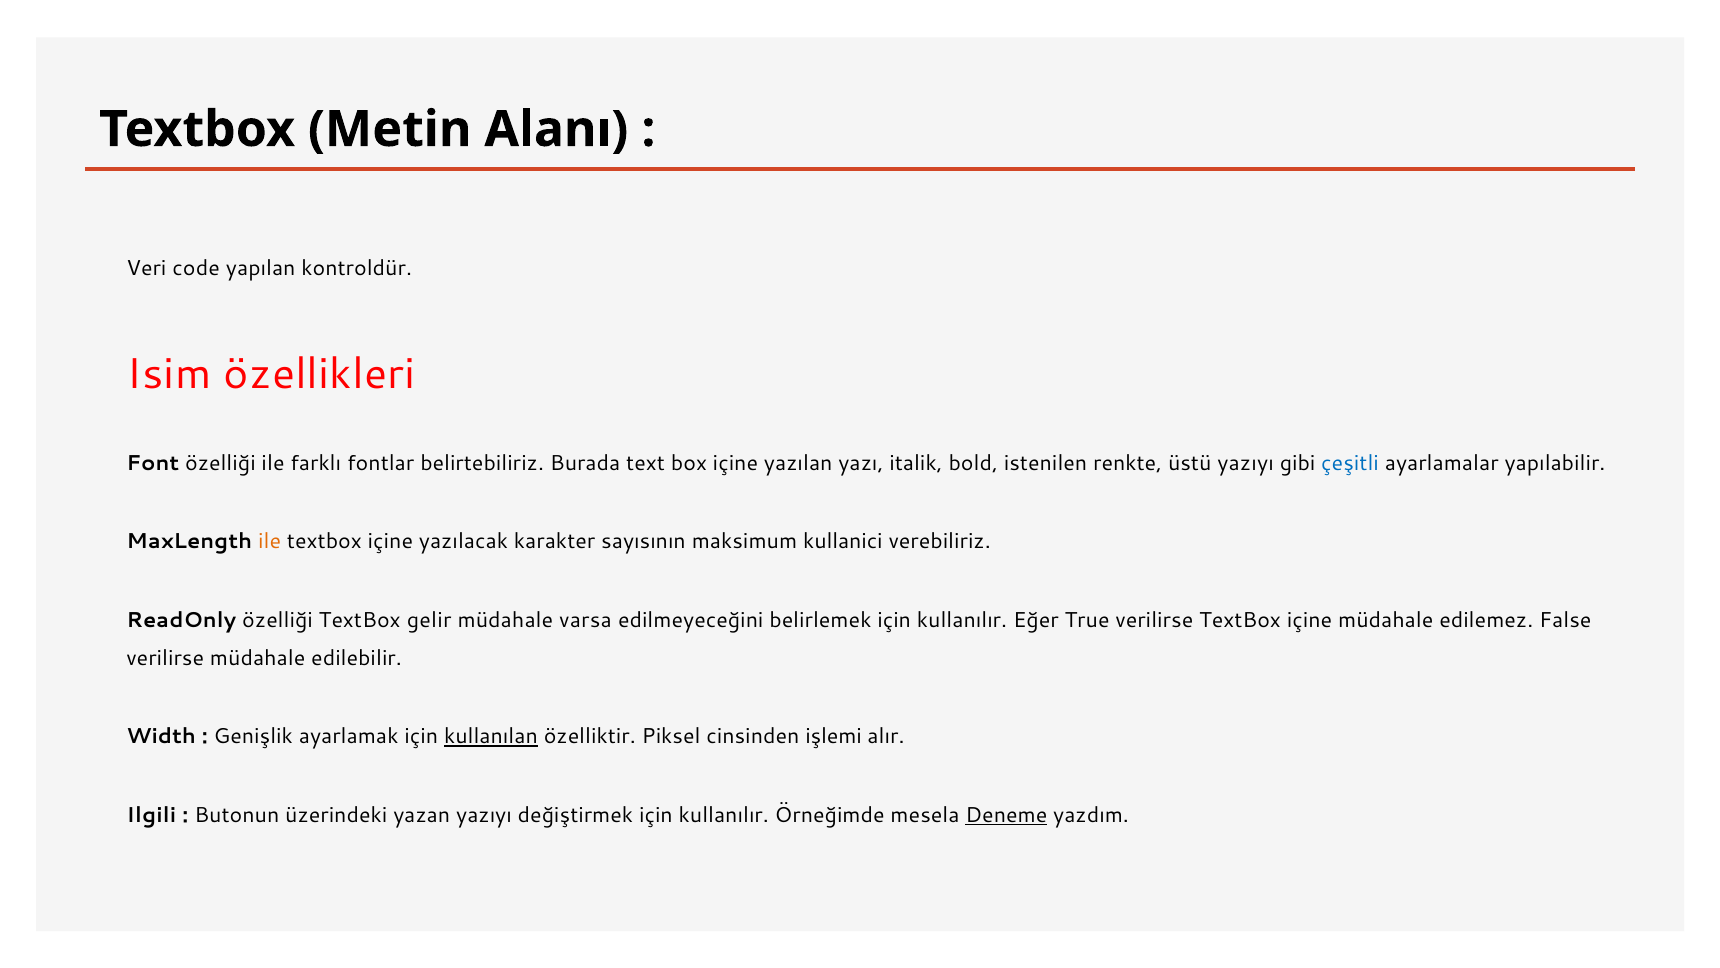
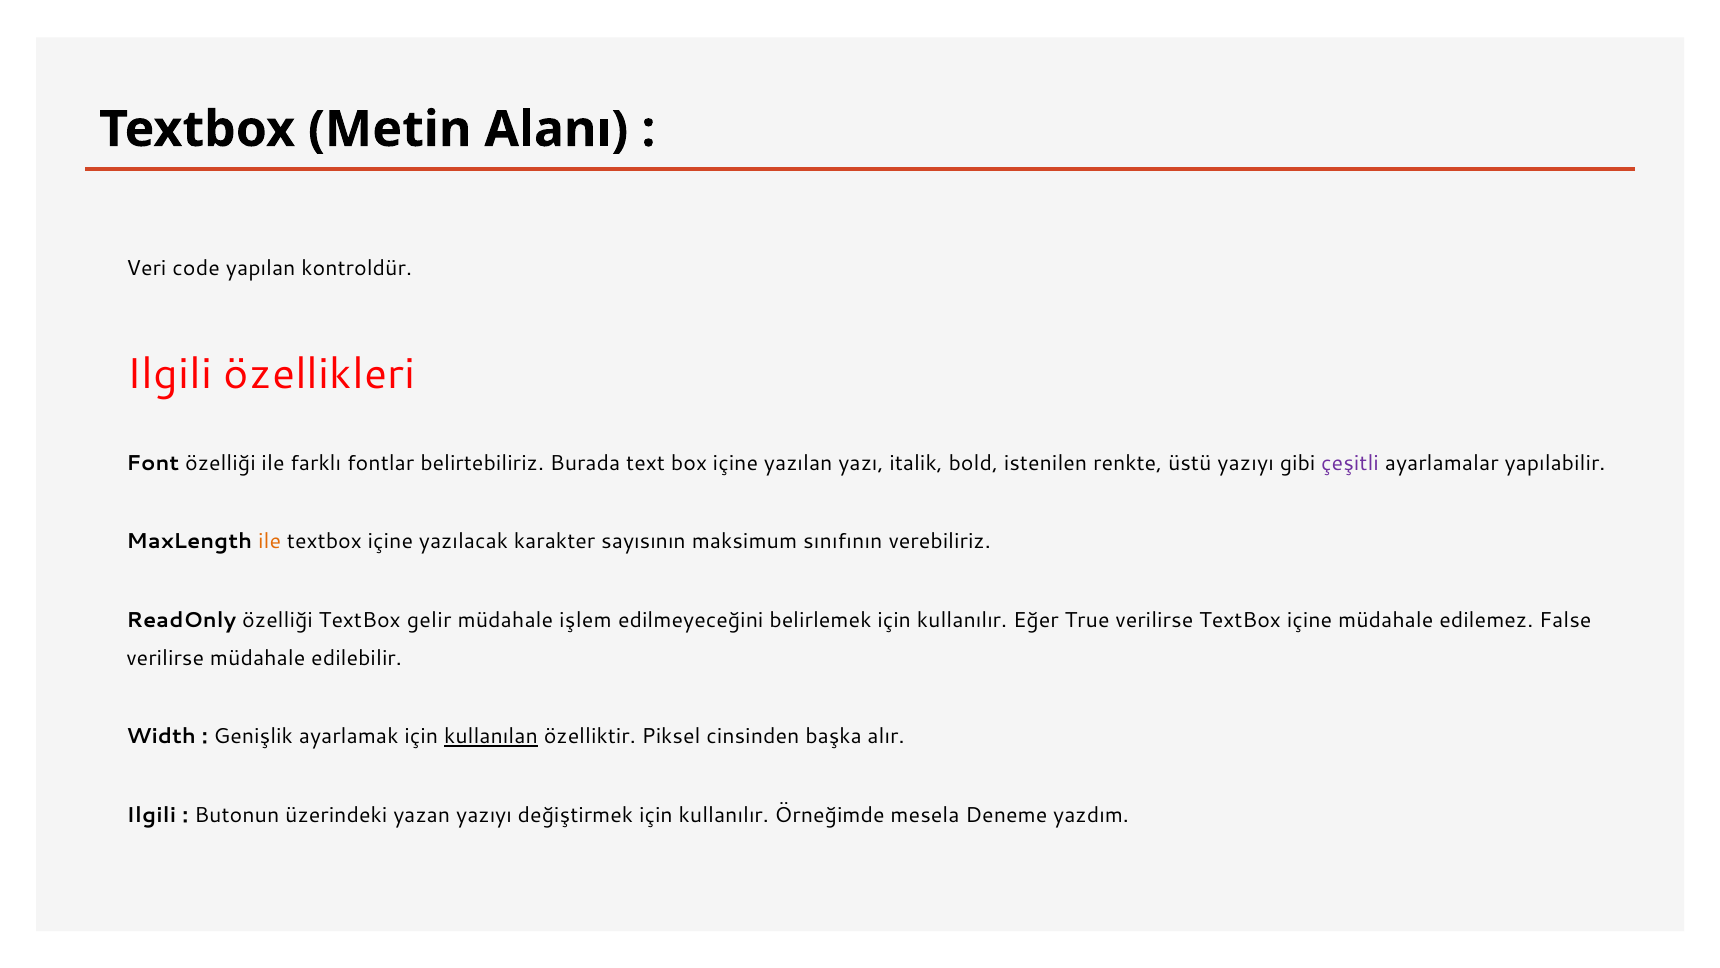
Isim: Isim -> Ilgili (169, 374)
çeşitli colour: blue -> purple (1350, 463)
kullanici: kullanici -> sınıfının (843, 542)
varsa: varsa -> işlem (586, 620)
işlemi: işlemi -> başka (834, 736)
Deneme underline: present -> none (1006, 815)
